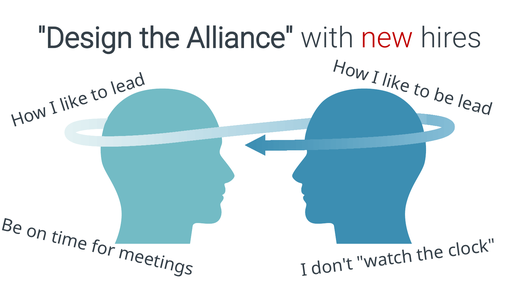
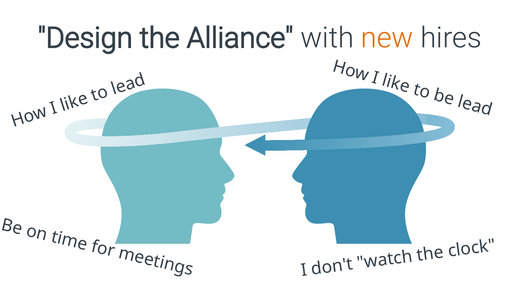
new colour: red -> orange (387, 38)
